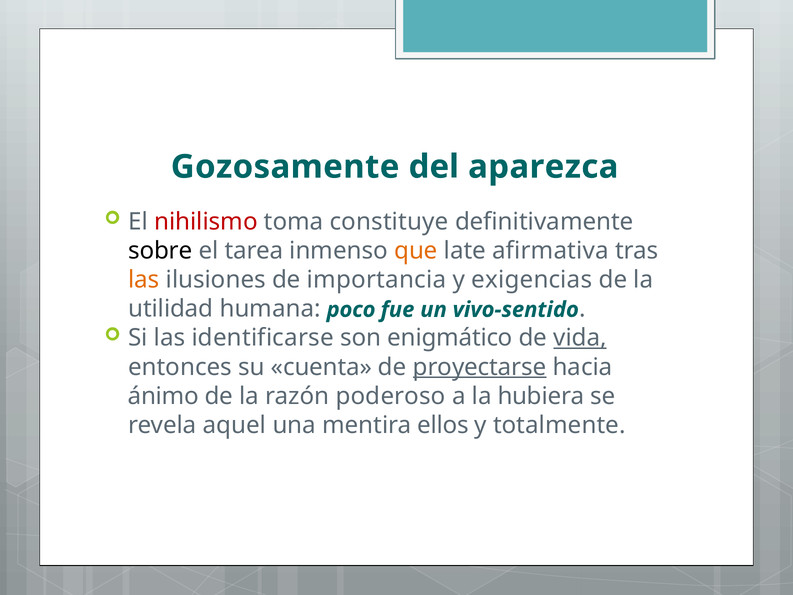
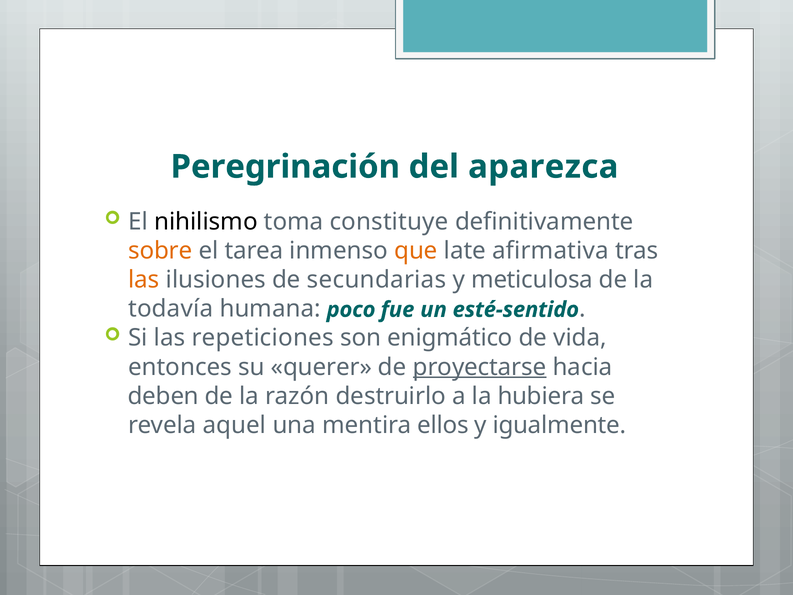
Gozosamente: Gozosamente -> Peregrinación (285, 167)
nihilismo colour: red -> black (206, 222)
sobre colour: black -> orange (160, 251)
importancia: importancia -> secundarias (377, 280)
exigencias: exigencias -> meticulosa (532, 280)
utilidad: utilidad -> todavía (171, 309)
vivo-sentido: vivo-sentido -> esté-sentido (516, 310)
identificarse: identificarse -> repeticiones (263, 338)
vida underline: present -> none (580, 338)
cuenta: cuenta -> querer (321, 367)
ánimo: ánimo -> deben (163, 396)
poderoso: poderoso -> destruirlo (391, 396)
totalmente: totalmente -> igualmente (559, 425)
